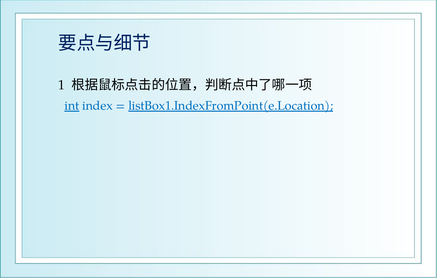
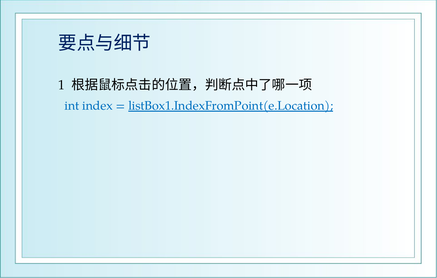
int underline: present -> none (72, 106)
